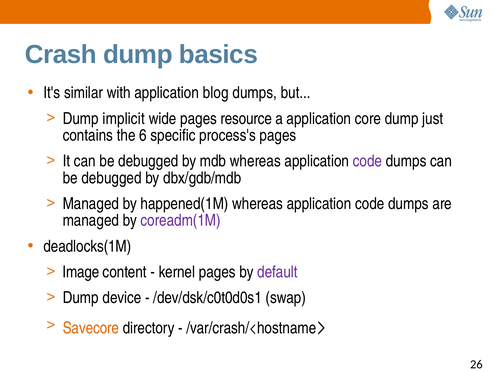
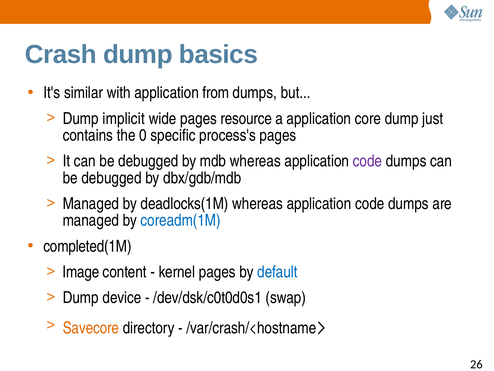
blog: blog -> from (216, 93)
6: 6 -> 0 (143, 135)
happened(1M: happened(1M -> deadlocks(1M (185, 203)
coreadm(1M colour: purple -> blue (181, 220)
deadlocks(1M: deadlocks(1M -> completed(1M (87, 246)
default colour: purple -> blue (277, 272)
